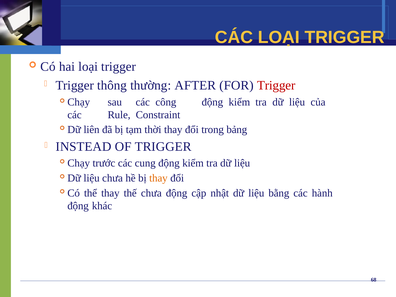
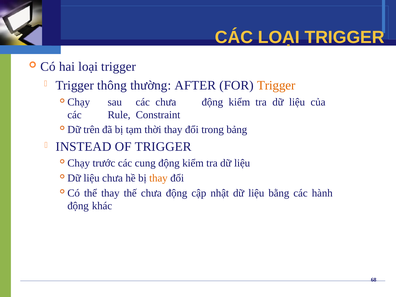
Trigger colour: red -> orange (276, 85)
các công: công -> chưa (166, 102)
liên: liên -> trên (92, 129)
